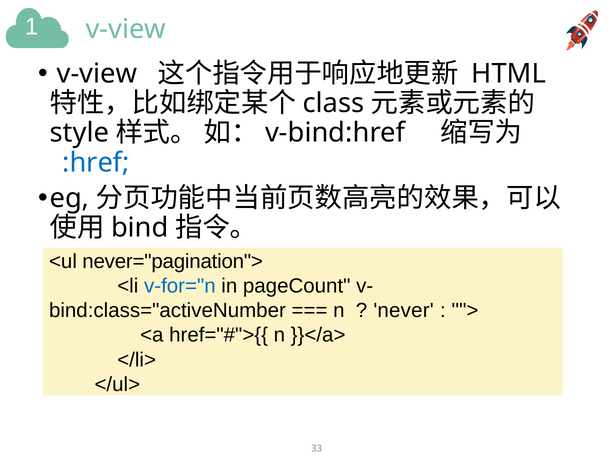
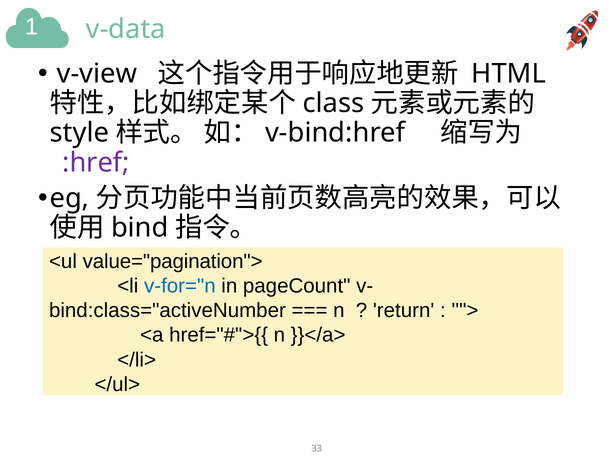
v-view: v-view -> v-data (126, 29)
:href colour: blue -> purple (96, 163)
never="pagination">: never="pagination"> -> value="pagination"> (173, 262)
never: never -> return (404, 311)
